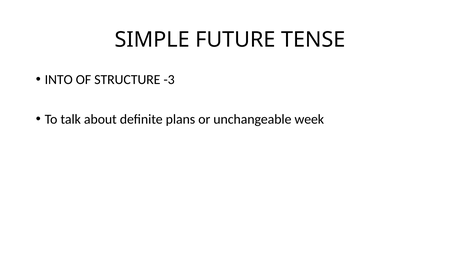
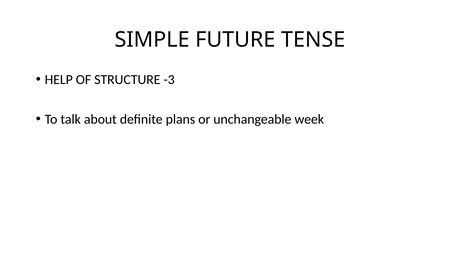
INTO: INTO -> HELP (59, 80)
